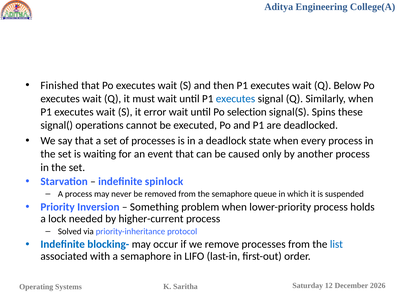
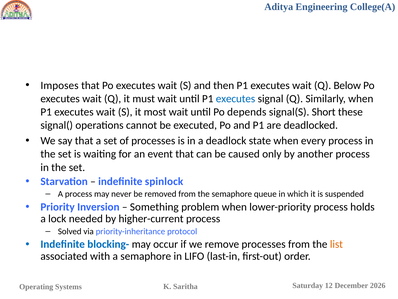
Finished: Finished -> Imposes (60, 85)
error: error -> most (155, 112)
selection: selection -> depends (247, 112)
Spins: Spins -> Short (324, 112)
list colour: blue -> orange (336, 244)
